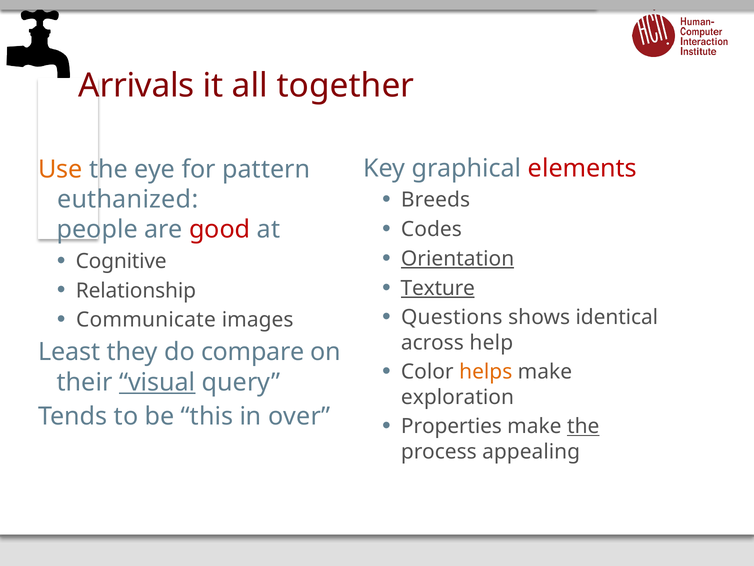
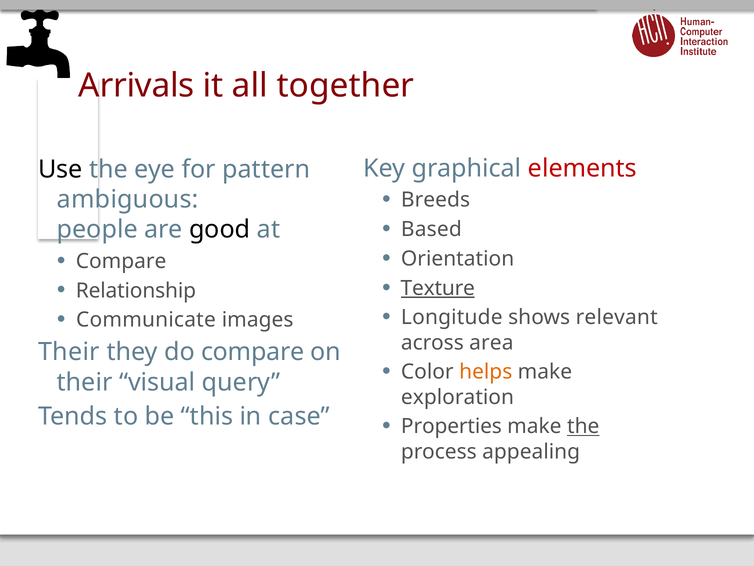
Use colour: orange -> black (60, 169)
euthanized: euthanized -> ambiguous (128, 199)
Codes: Codes -> Based (431, 229)
good colour: red -> black (220, 229)
Orientation underline: present -> none (458, 259)
Cognitive: Cognitive -> Compare (121, 261)
Questions: Questions -> Longitude (452, 317)
identical: identical -> relevant (617, 317)
help: help -> area (491, 342)
Least: Least -> Their (69, 352)
visual underline: present -> none (157, 382)
over: over -> case (299, 416)
